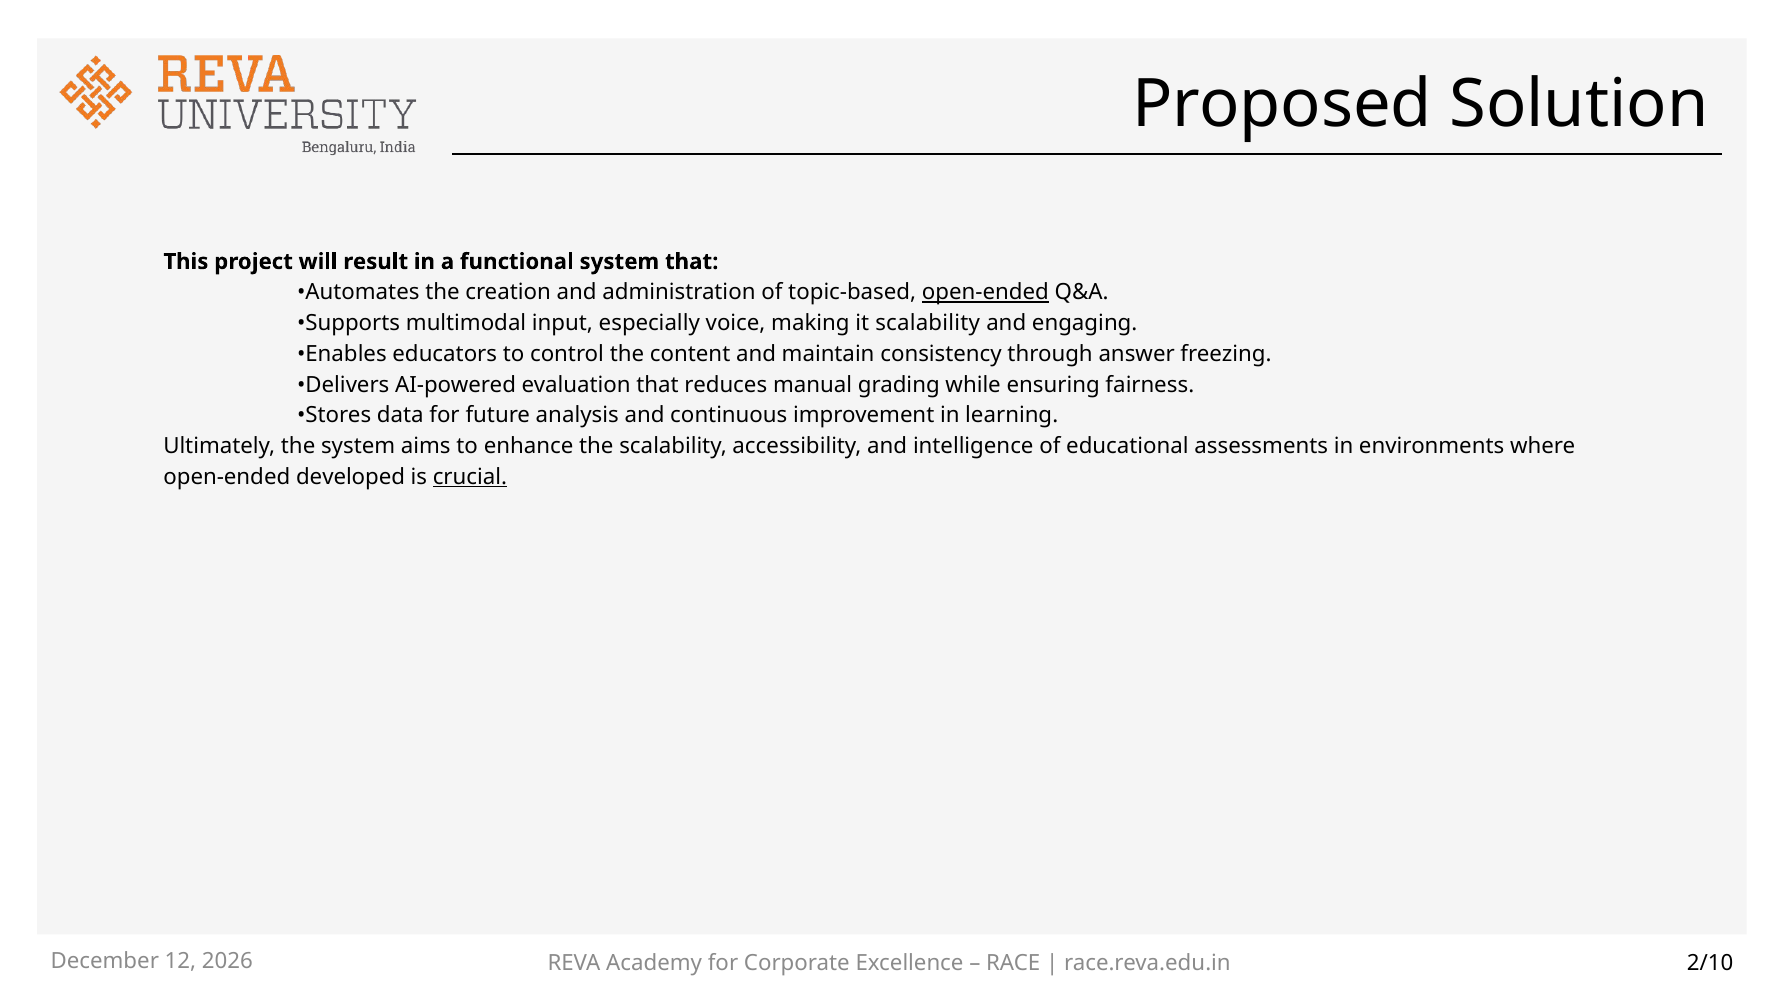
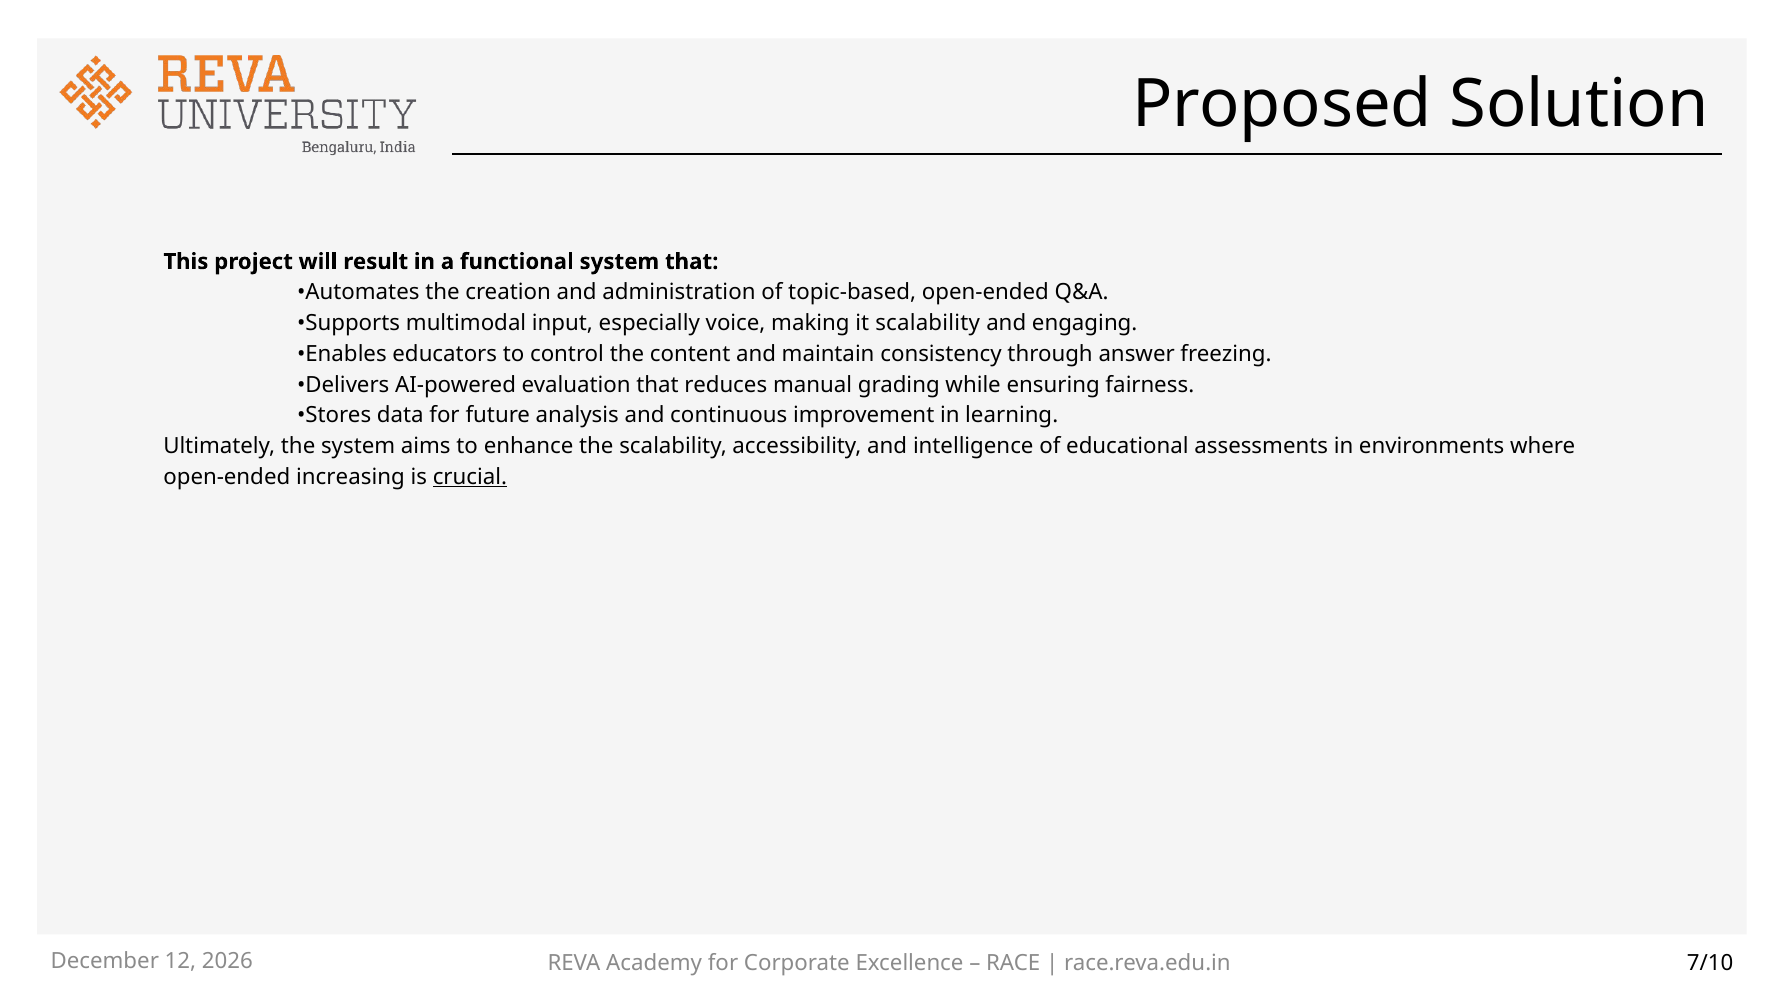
open-ended underline: present -> none (985, 292)
developed: developed -> increasing (350, 477)
2/10: 2/10 -> 7/10 (1710, 962)
